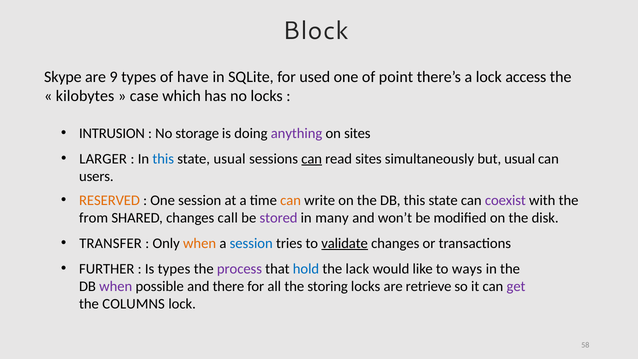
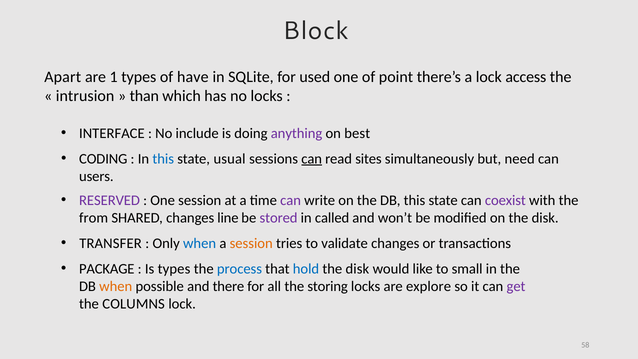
Skype: Skype -> Apart (63, 77)
9: 9 -> 1 (114, 77)
kilobytes: kilobytes -> intrusion (85, 96)
case: case -> than (144, 96)
INTRUSION: INTRUSION -> INTERFACE (112, 133)
storage: storage -> include (197, 133)
on sites: sites -> best (357, 133)
LARGER: LARGER -> CODING (103, 159)
but usual: usual -> need (520, 159)
RESERVED colour: orange -> purple (110, 200)
can colour: orange -> purple (291, 200)
call: call -> line (228, 218)
many: many -> called (332, 218)
when colour: orange -> blue (200, 243)
session colour: blue -> orange (251, 243)
validate underline: present -> none (345, 243)
FURTHER: FURTHER -> PACKAGE (107, 269)
process colour: purple -> blue (239, 269)
lack: lack -> disk (357, 269)
ways: ways -> small (467, 269)
when colour: purple -> orange (116, 286)
retrieve: retrieve -> explore (429, 286)
